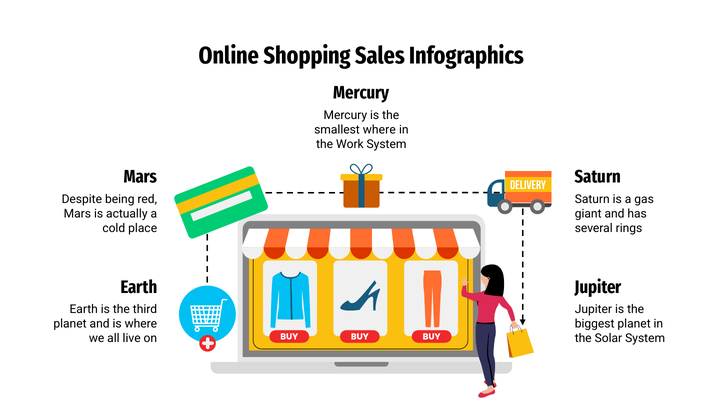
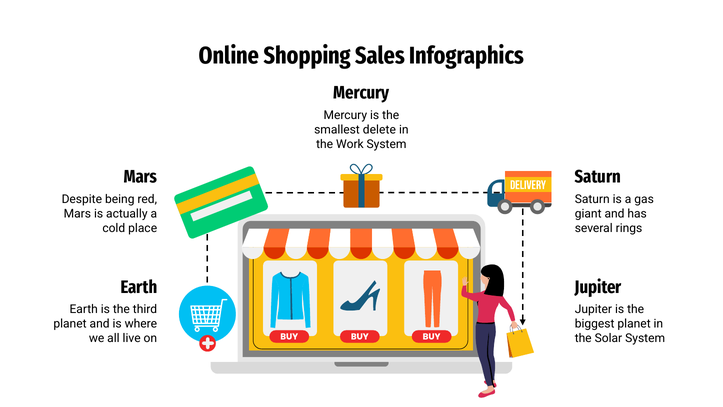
smallest where: where -> delete (379, 129)
